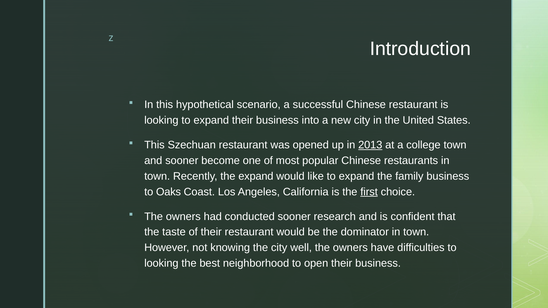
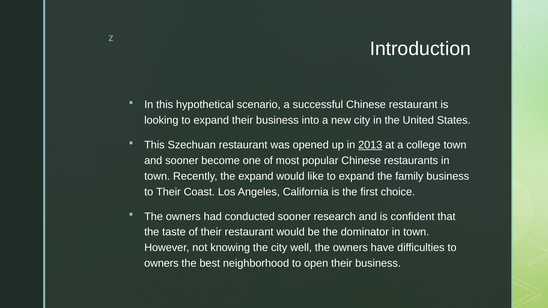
to Oaks: Oaks -> Their (168, 192)
first underline: present -> none (369, 192)
looking: looking -> owners (161, 263)
